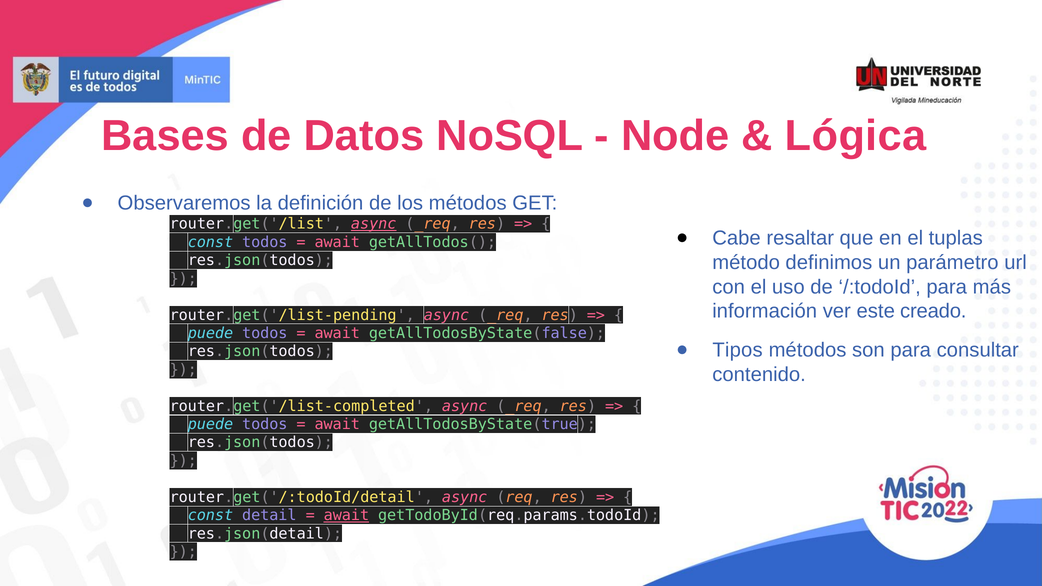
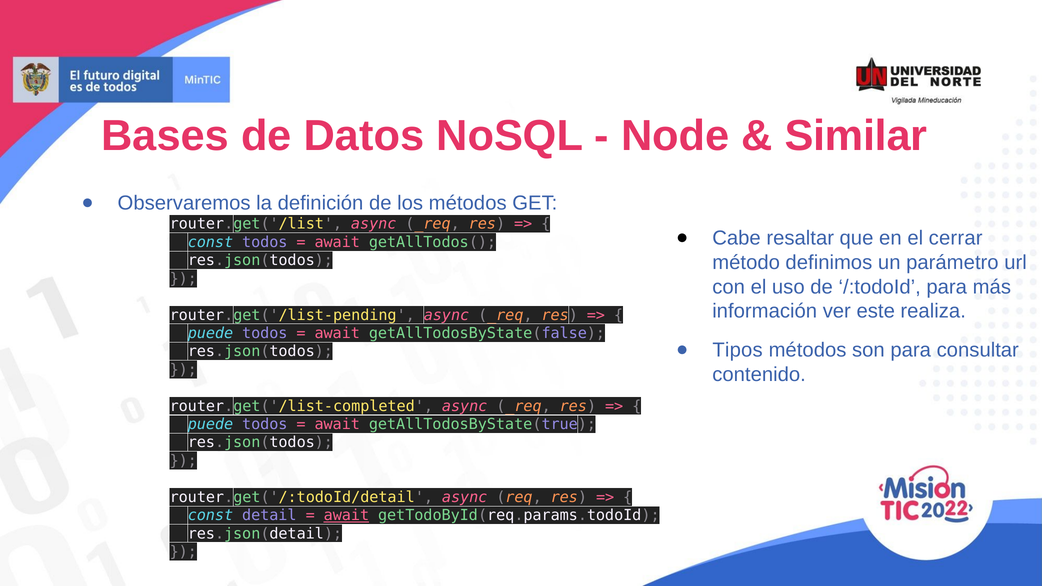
Lógica: Lógica -> Similar (856, 136)
async underline: present -> none (374, 224)
tuplas: tuplas -> cerrar (956, 238)
creado: creado -> realiza (933, 311)
